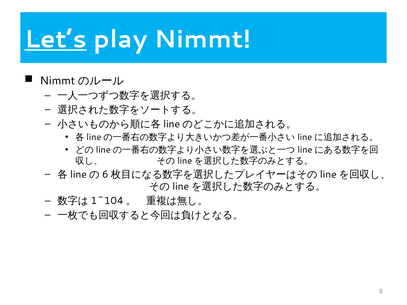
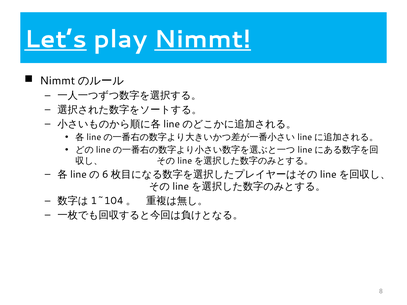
Nimmt underline: none -> present (203, 39)
